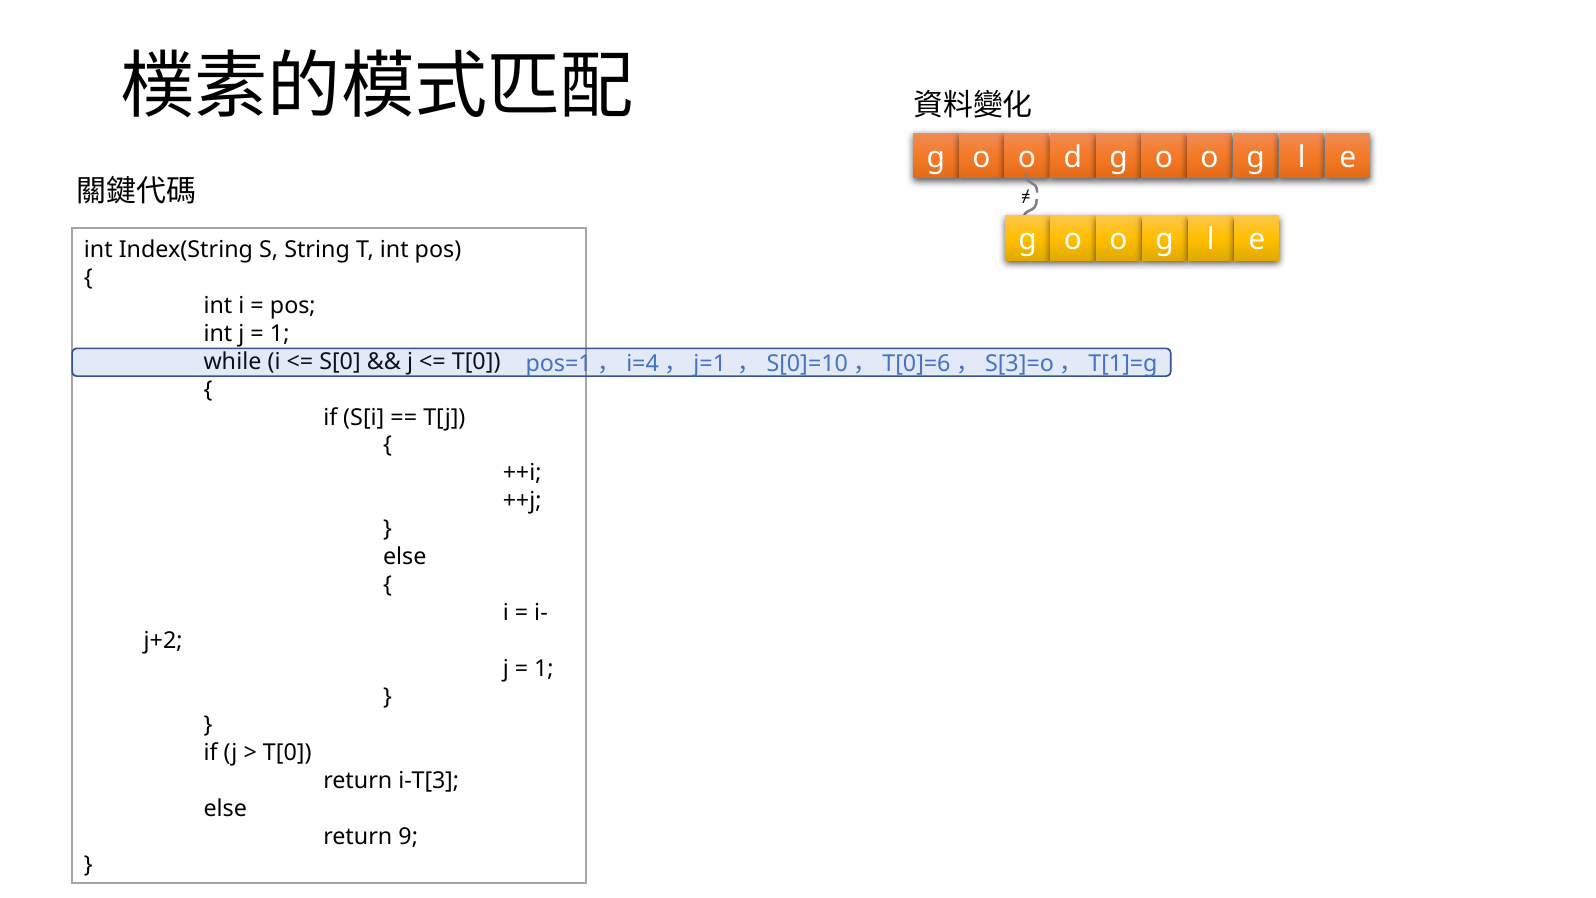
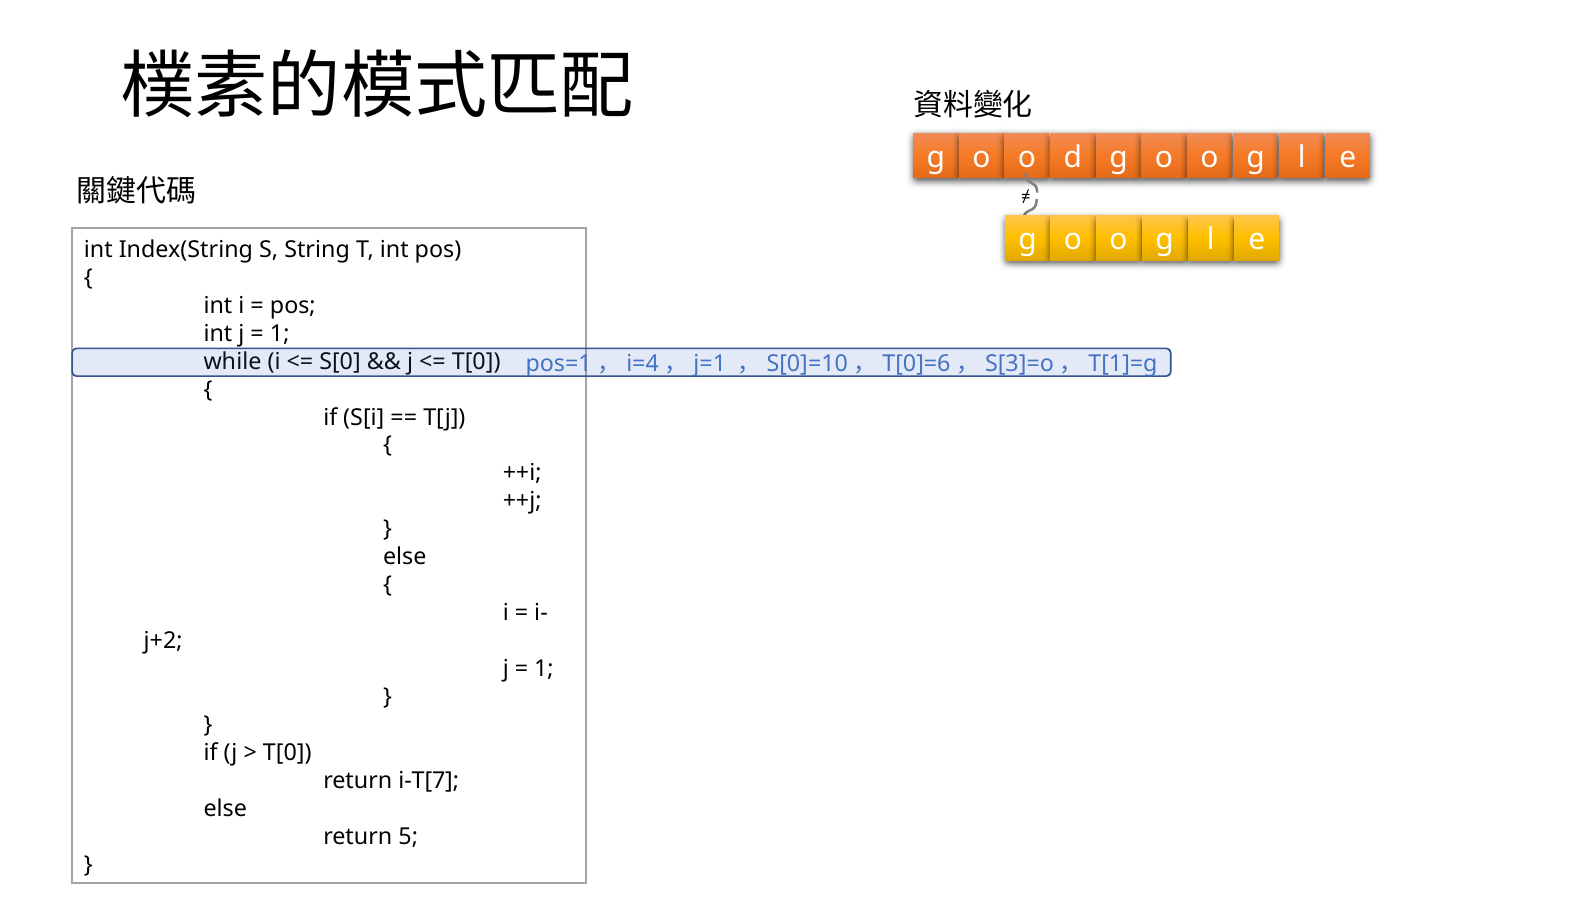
i-T[3: i-T[3 -> i-T[7 (429, 780)
9: 9 -> 5 (408, 836)
